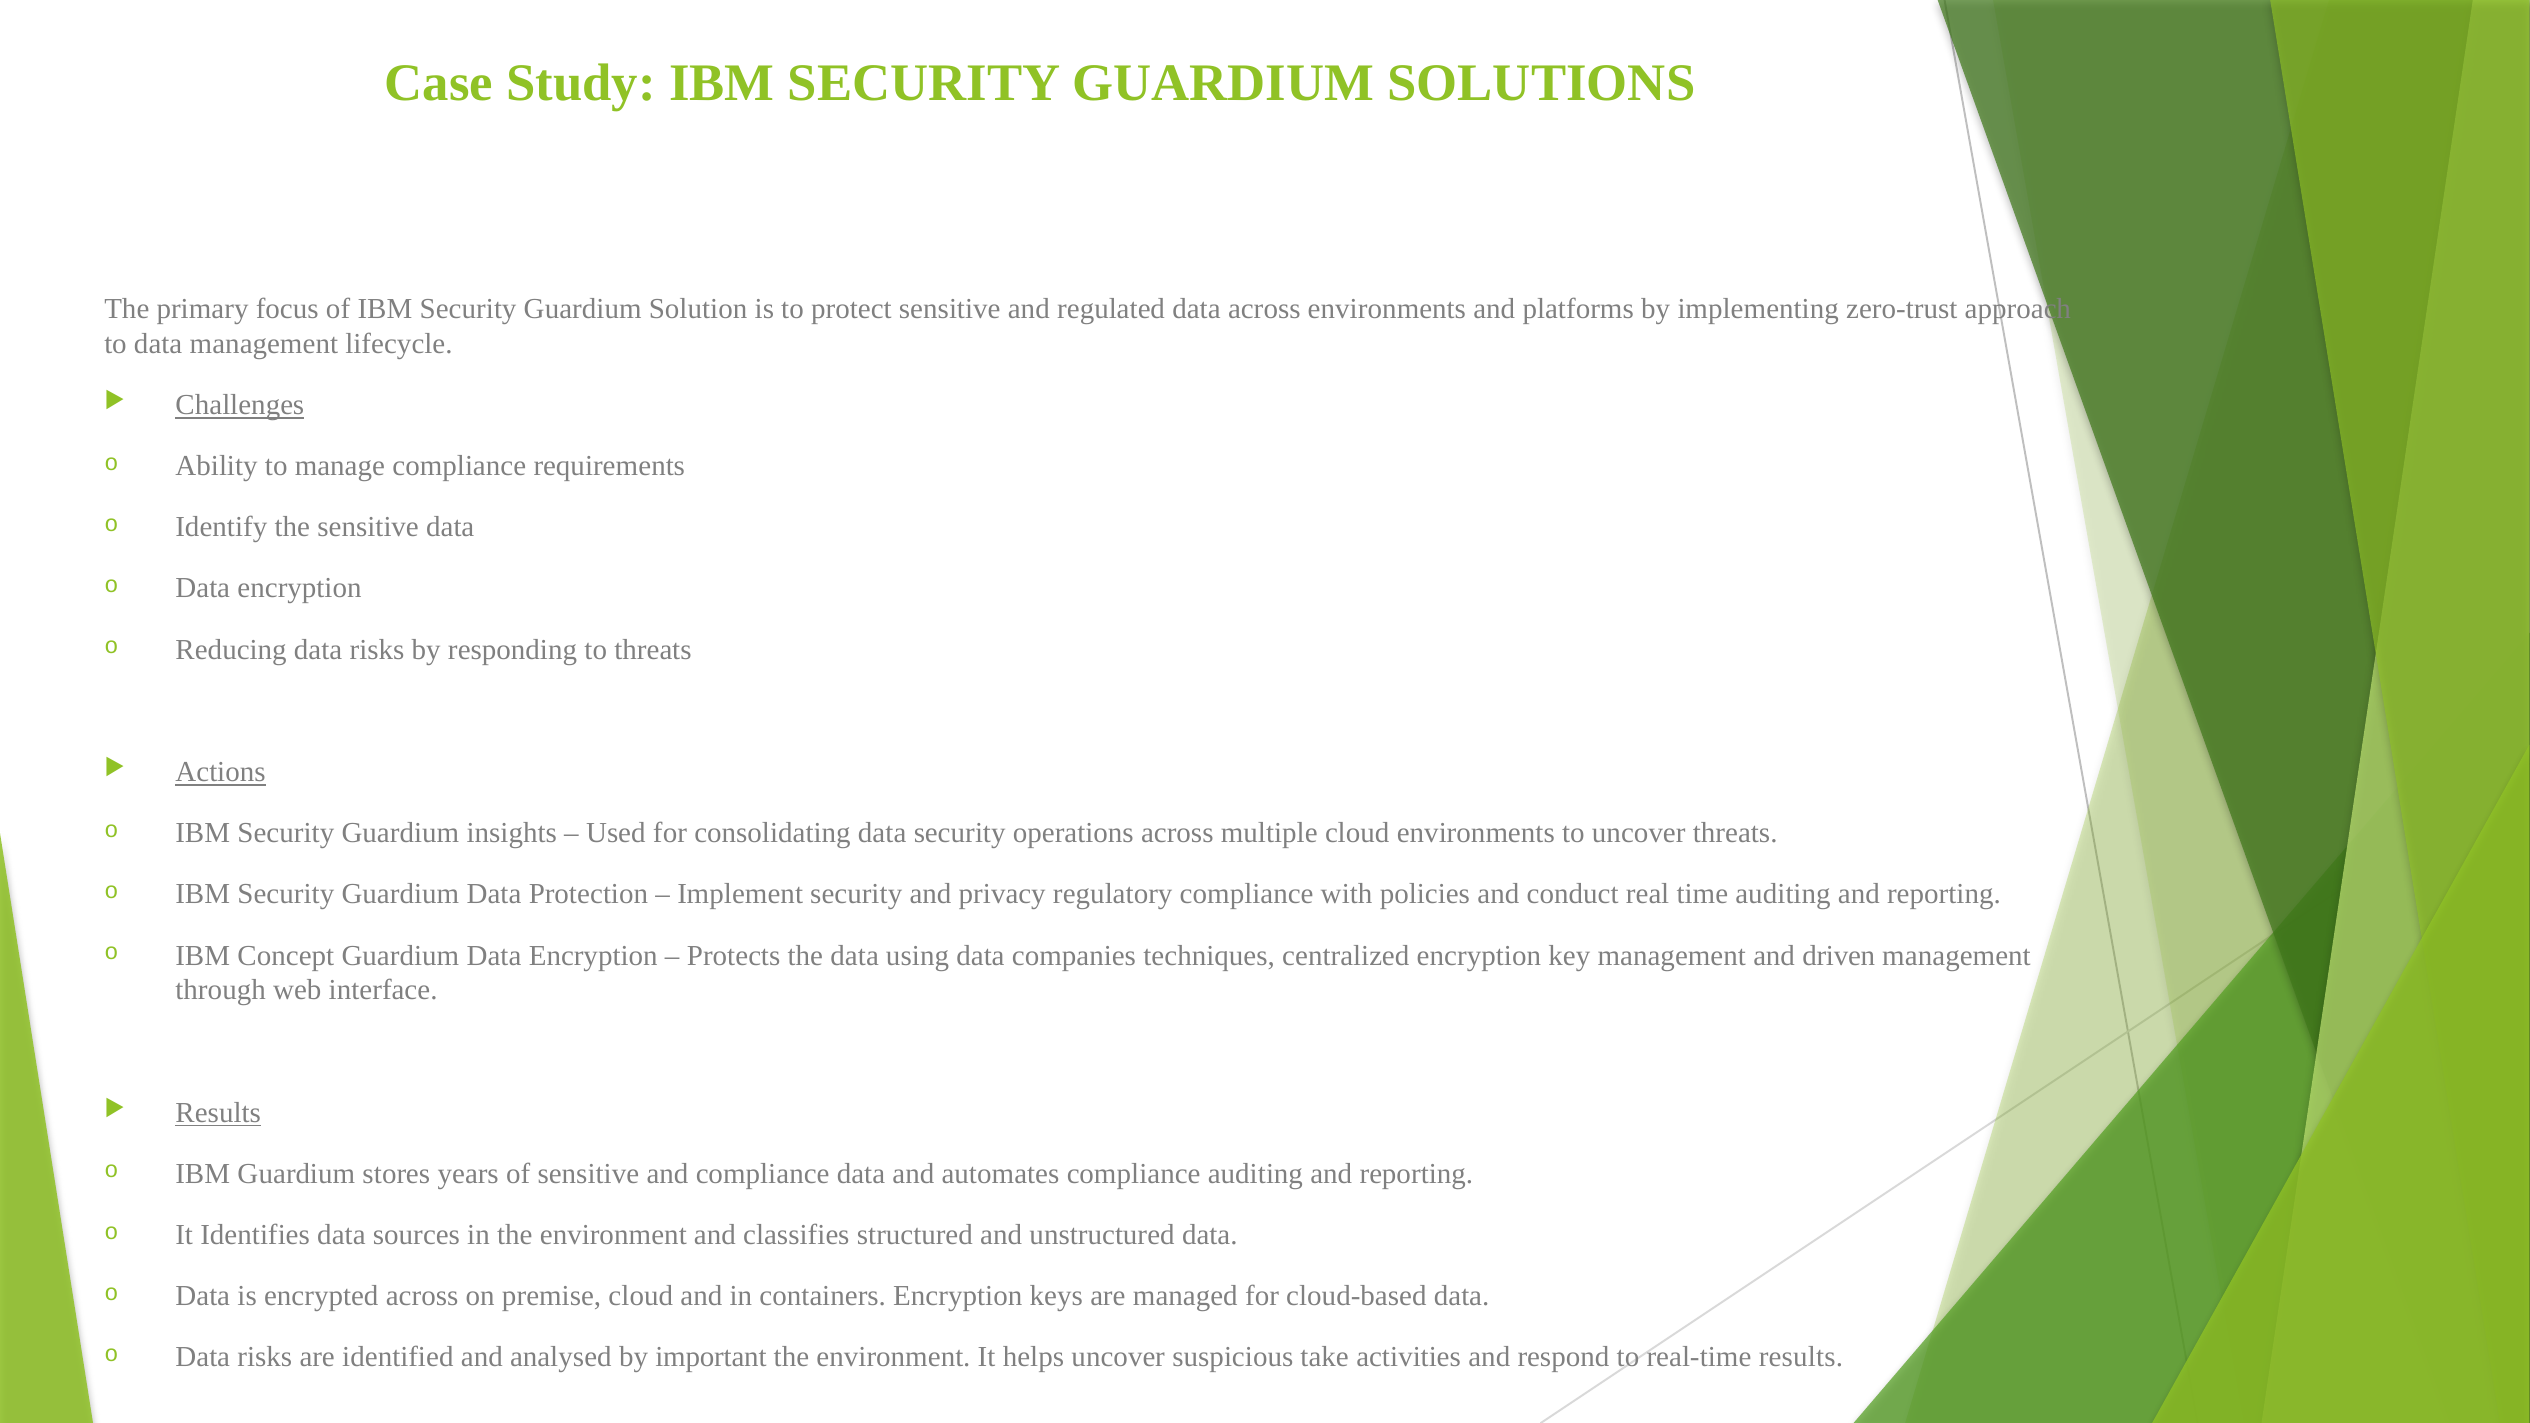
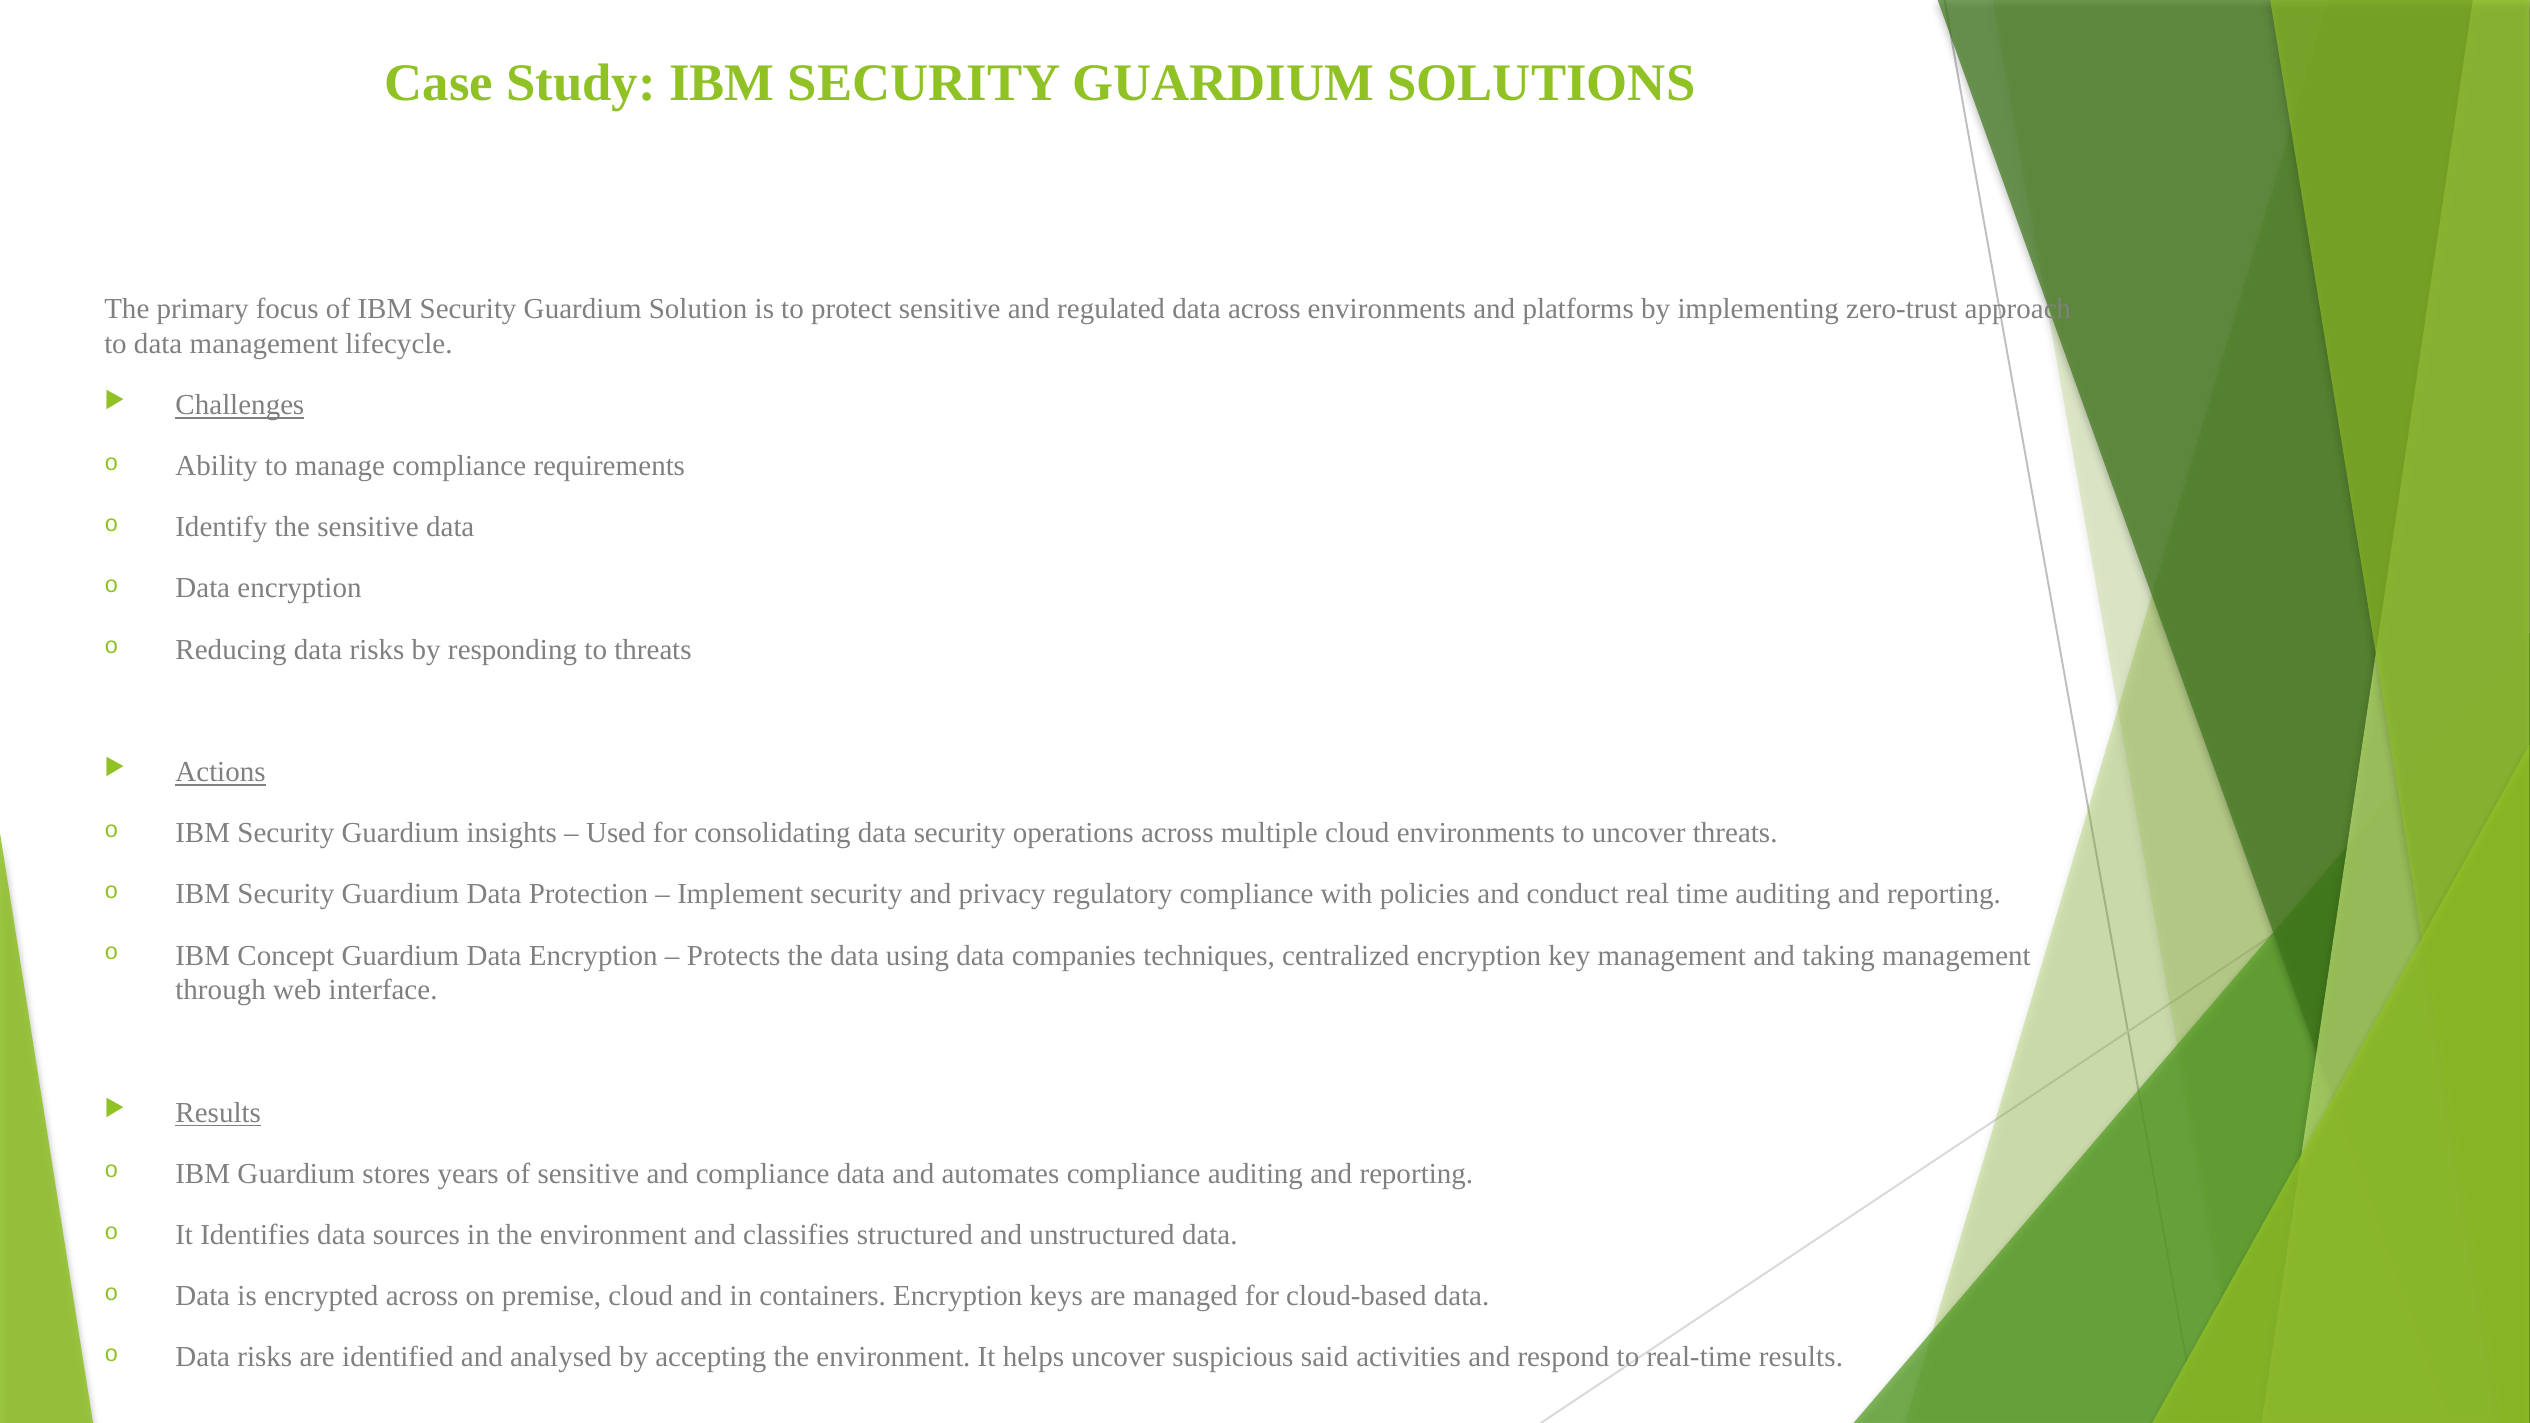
driven: driven -> taking (1839, 956)
important: important -> accepting (711, 1357)
take: take -> said (1325, 1357)
